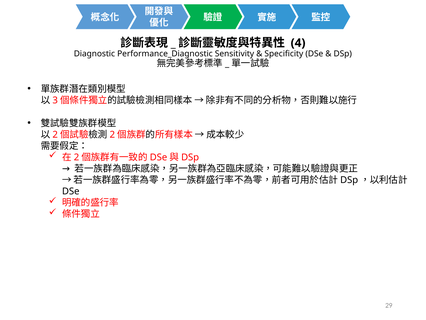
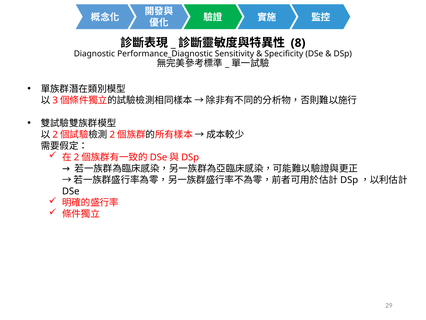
4: 4 -> 8 (298, 43)
